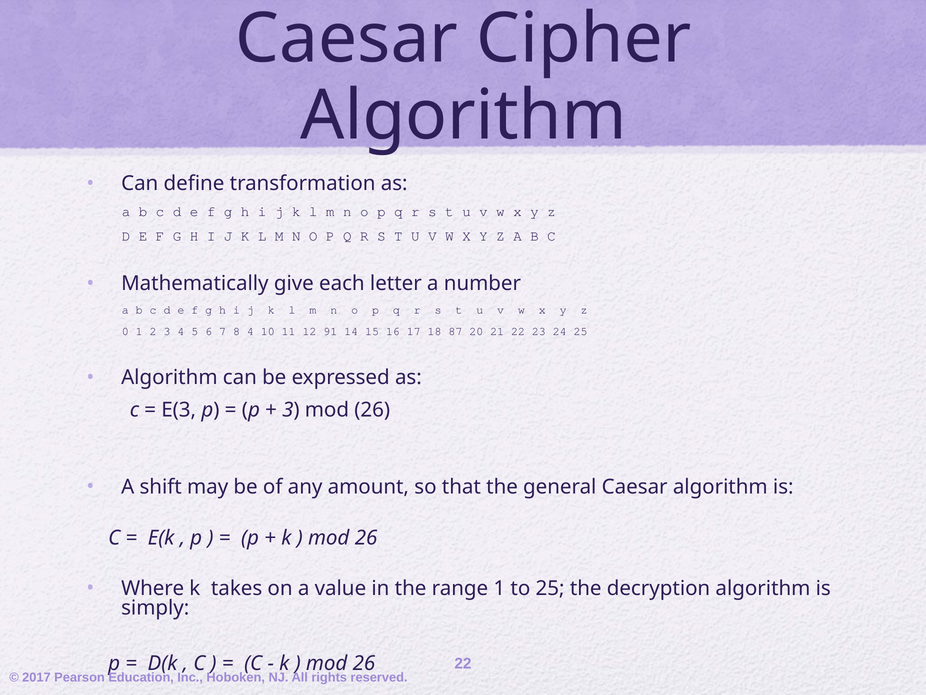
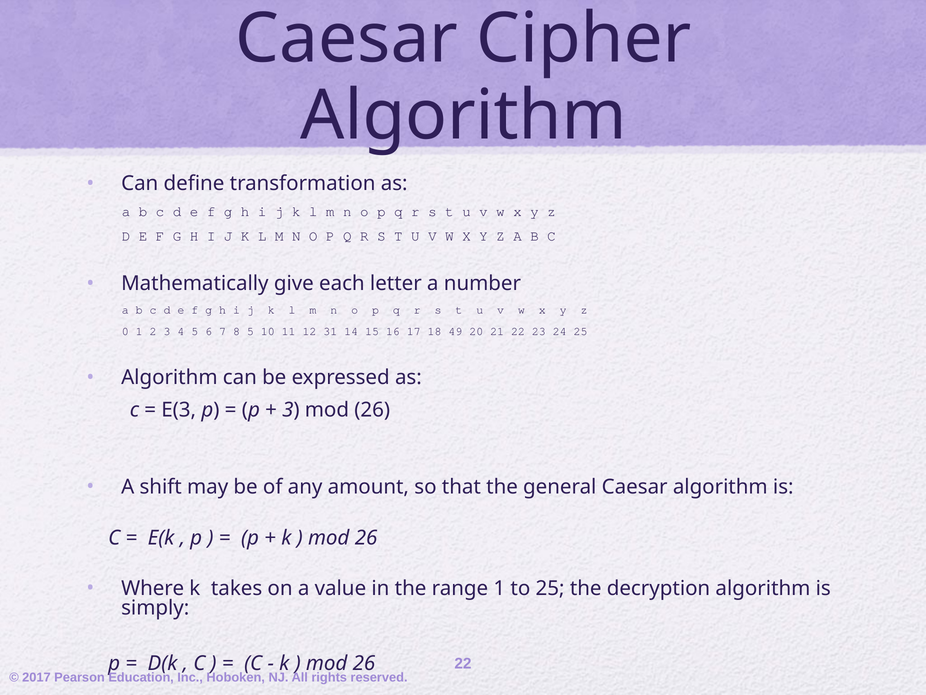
8 4: 4 -> 5 (250, 331)
91: 91 -> 31 (330, 331)
87: 87 -> 49 (455, 331)
